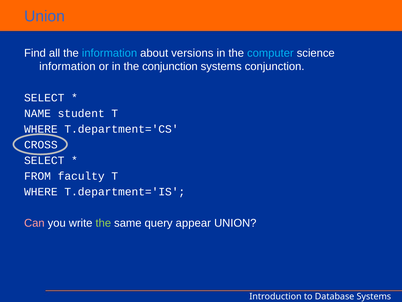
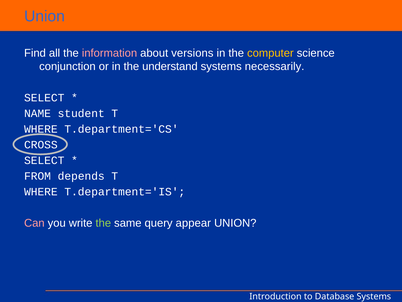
information colour: light blue -> pink (109, 53)
computer colour: light blue -> yellow (270, 53)
information: information -> conjunction (67, 66)
the conjunction: conjunction -> understand (170, 66)
systems conjunction: conjunction -> necessarily (275, 66)
faculty: faculty -> depends (81, 176)
